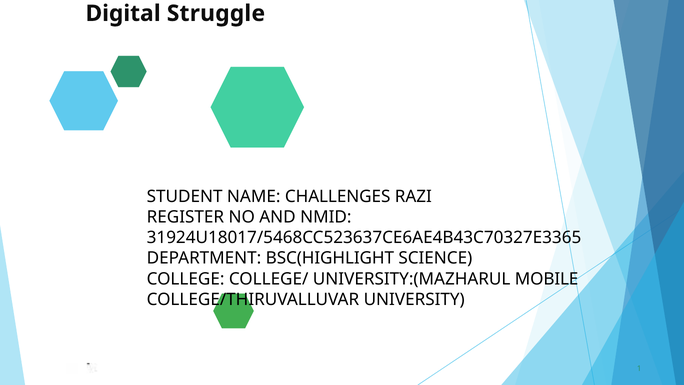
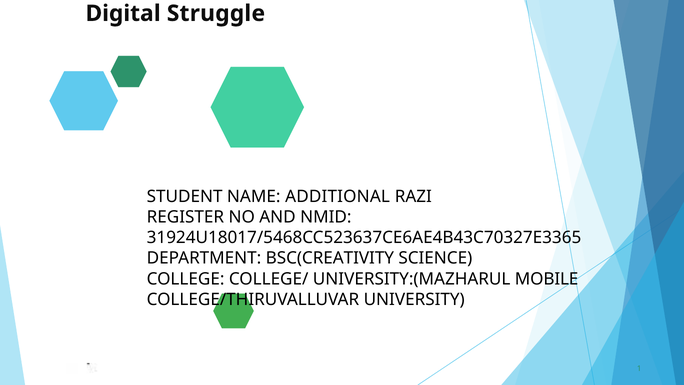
CHALLENGES: CHALLENGES -> ADDITIONAL (338, 197)
BSC(HIGHLIGHT: BSC(HIGHLIGHT -> BSC(CREATIVITY (330, 258)
